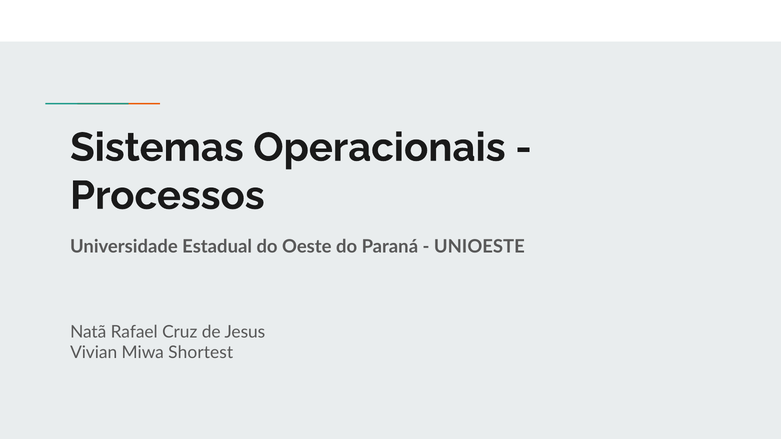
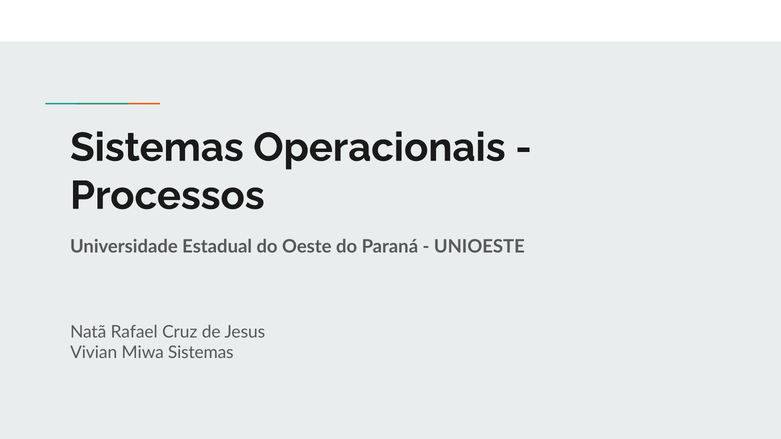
Miwa Shortest: Shortest -> Sistemas (201, 353)
